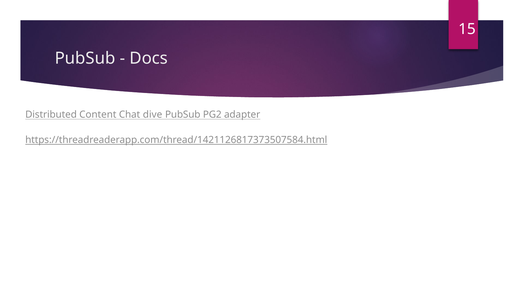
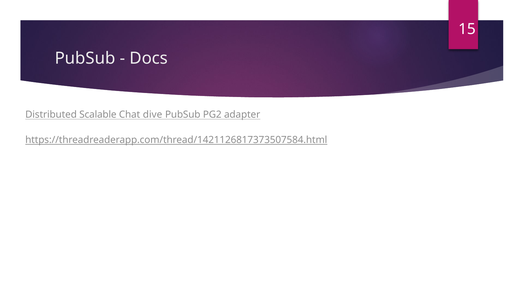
Content: Content -> Scalable (98, 115)
